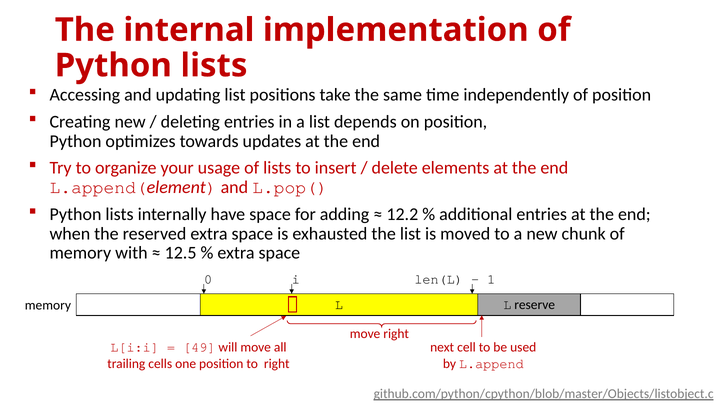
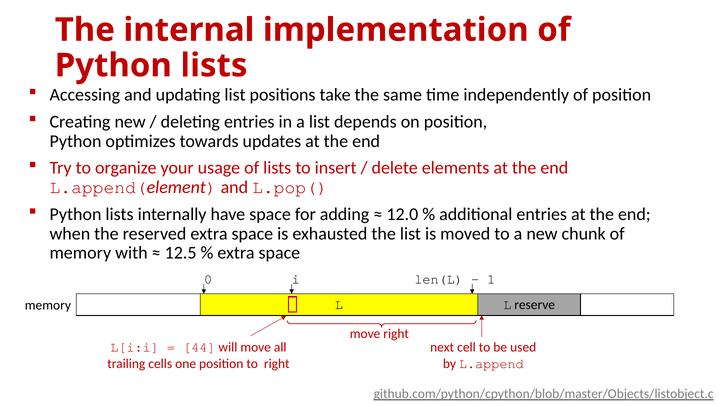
12.2: 12.2 -> 12.0 (402, 215)
49: 49 -> 44 (199, 348)
